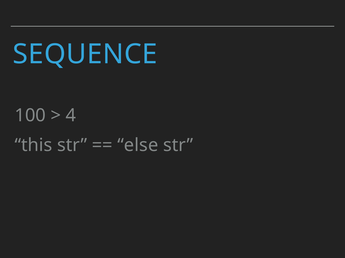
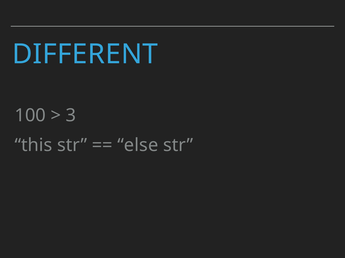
SEQUENCE: SEQUENCE -> DIFFERENT (85, 54)
4: 4 -> 3 (71, 116)
